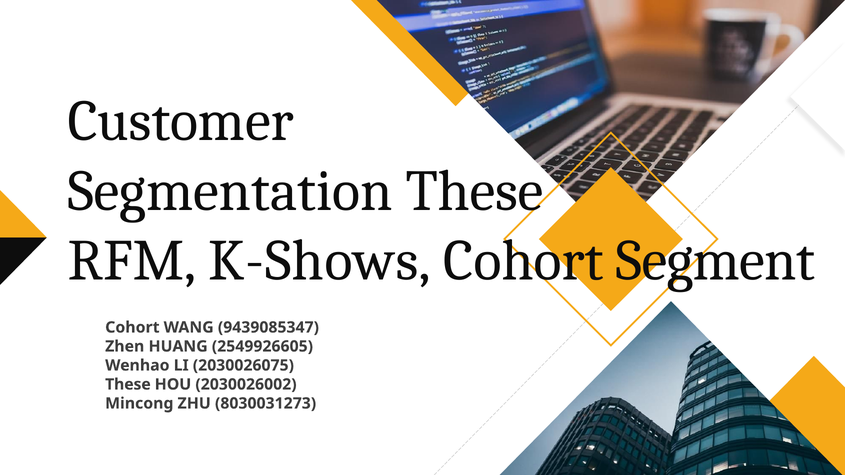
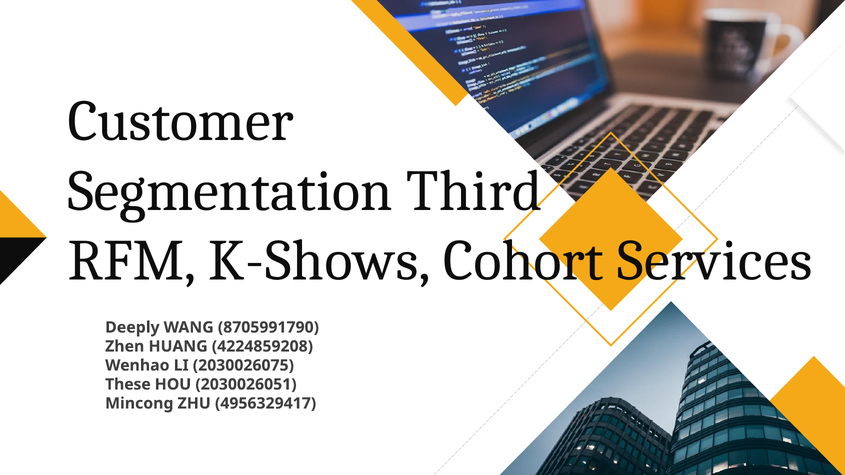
Segmentation These: These -> Third (474, 191)
Segment: Segment -> Services (715, 261)
Cohort: Cohort -> Deeply (132, 328)
9439085347: 9439085347 -> 8705991790 (268, 328)
2549926605: 2549926605 -> 4224859208 (262, 347)
2030026002: 2030026002 -> 2030026051 (246, 385)
8030031273: 8030031273 -> 4956329417 (266, 404)
